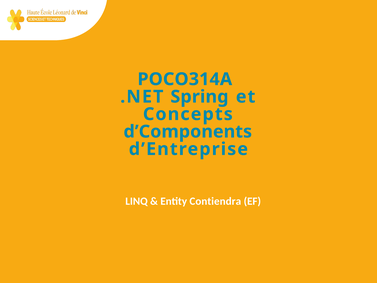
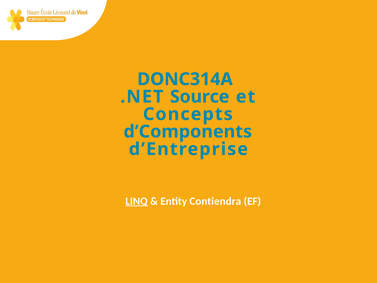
POCO314A: POCO314A -> DONC314A (185, 79)
Spring: Spring -> Source (200, 97)
LINQ underline: none -> present (137, 201)
